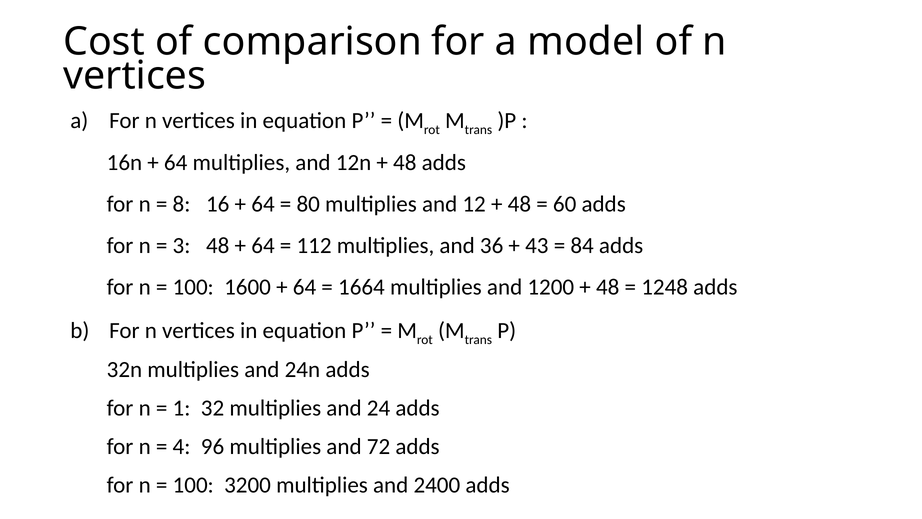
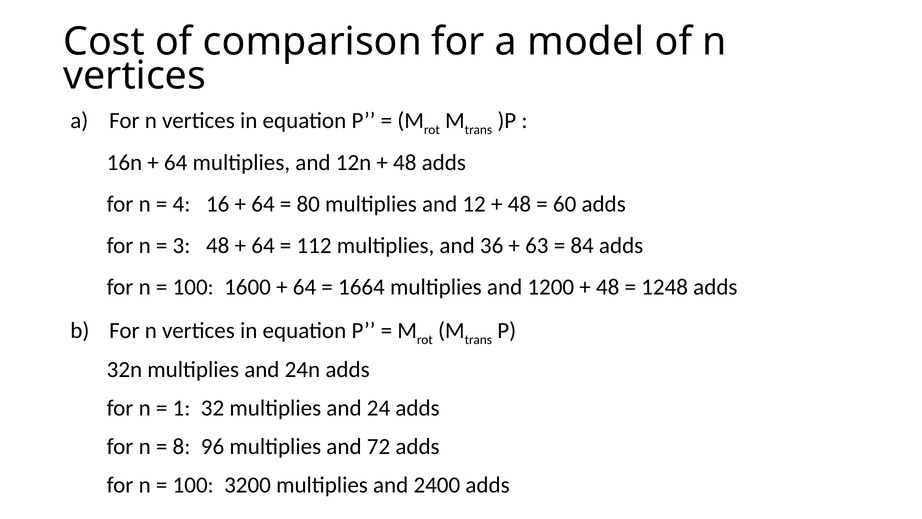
8: 8 -> 4 (182, 204)
43: 43 -> 63 (537, 245)
4: 4 -> 8 (182, 447)
